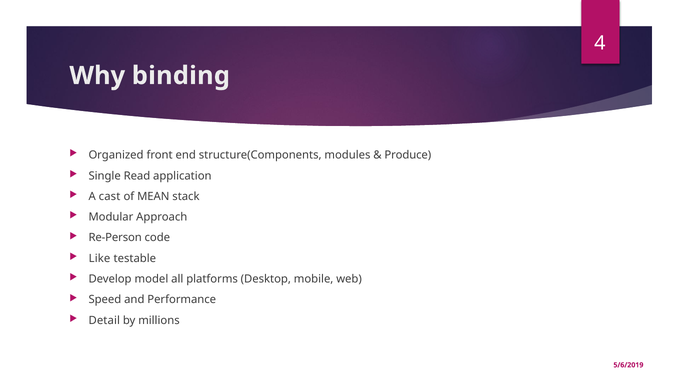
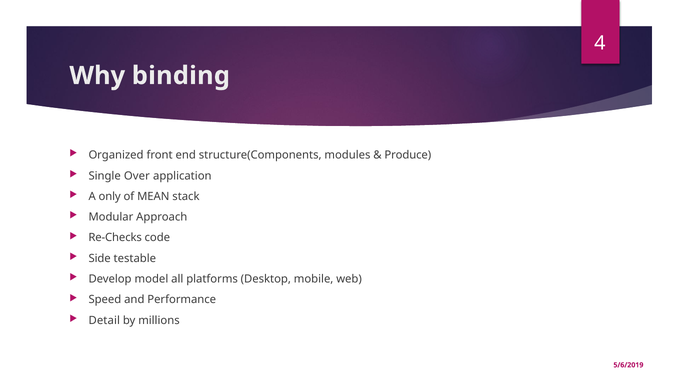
Read: Read -> Over (137, 176)
cast: cast -> only (110, 196)
Re-Person: Re-Person -> Re-Checks (115, 238)
Like: Like -> Side (100, 258)
